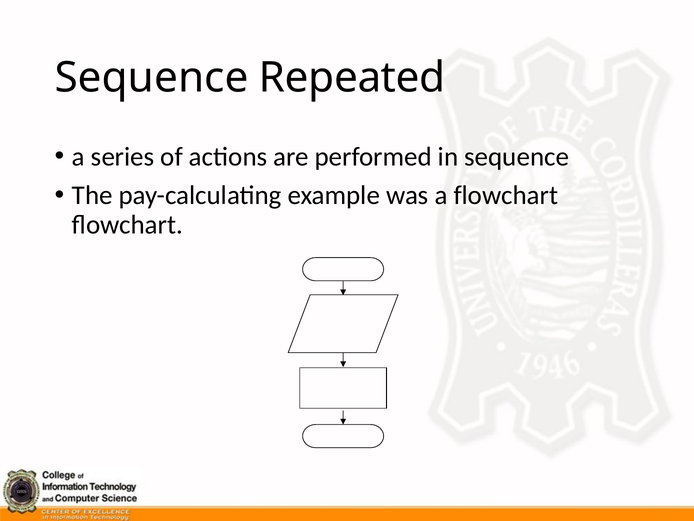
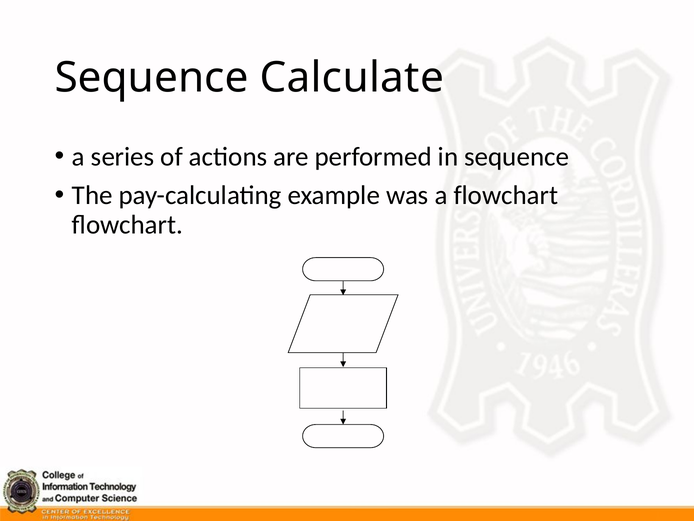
Repeated: Repeated -> Calculate (352, 78)
